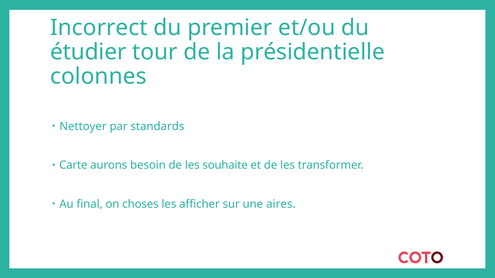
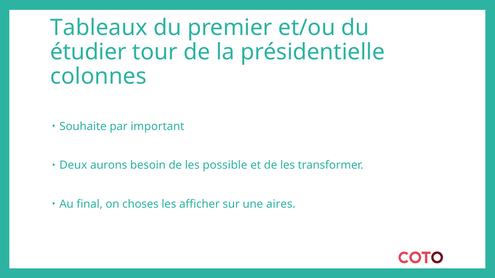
Incorrect: Incorrect -> Tableaux (99, 28)
Nettoyer: Nettoyer -> Souhaite (83, 127)
standards: standards -> important (157, 127)
Carte: Carte -> Deux (73, 165)
souhaite: souhaite -> possible (225, 165)
